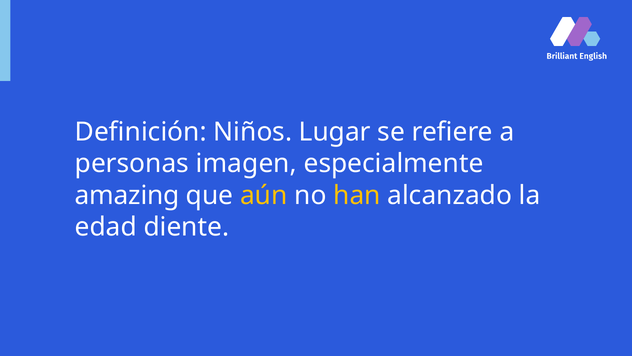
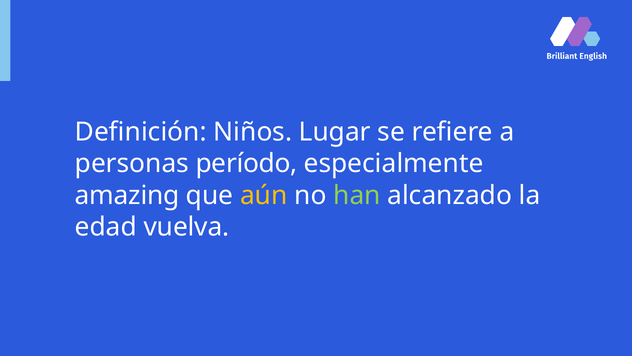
imagen: imagen -> período (247, 163)
han colour: yellow -> light green (357, 195)
diente: diente -> vuelva (186, 227)
